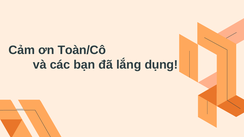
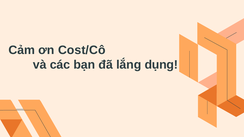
Toàn/Cô: Toàn/Cô -> Cost/Cô (82, 50)
